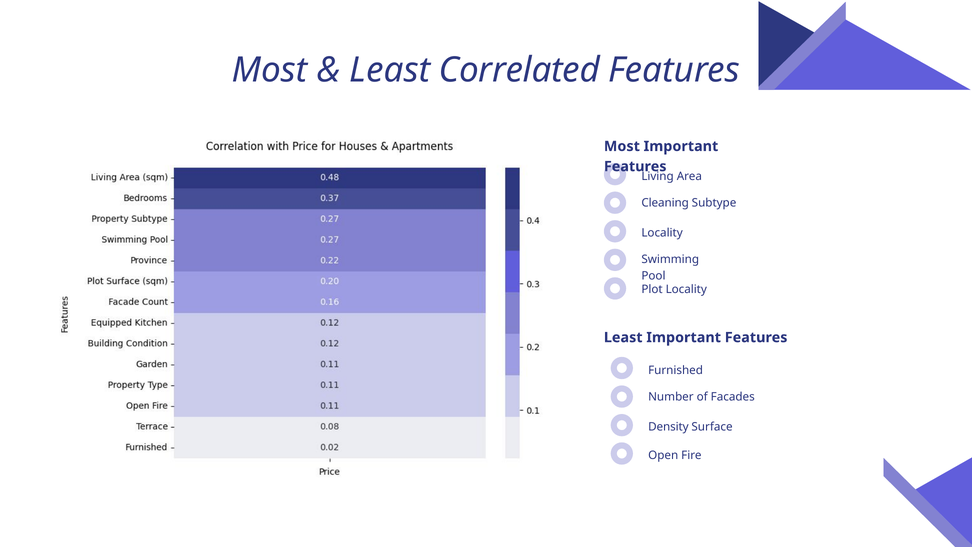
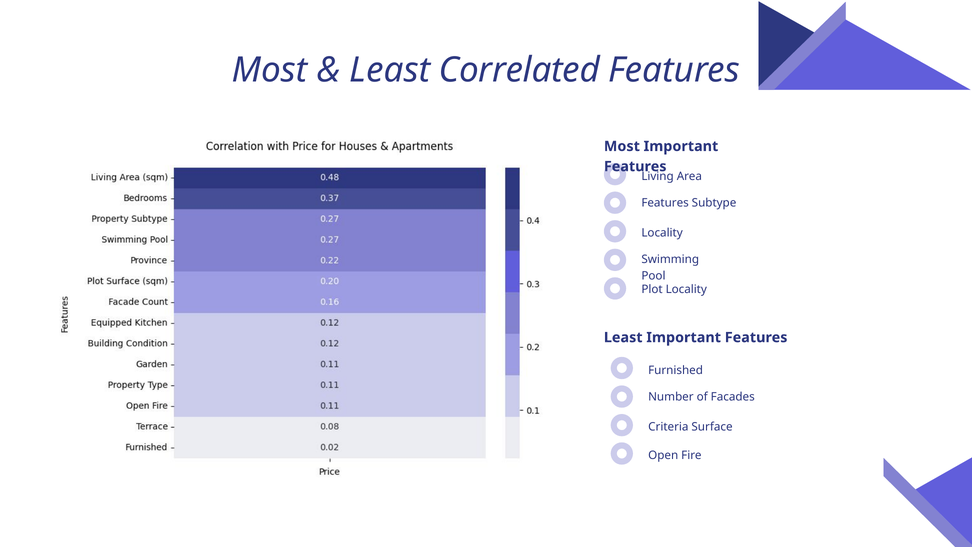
Cleaning: Cleaning -> Features (665, 203)
Density: Density -> Criteria (668, 427)
